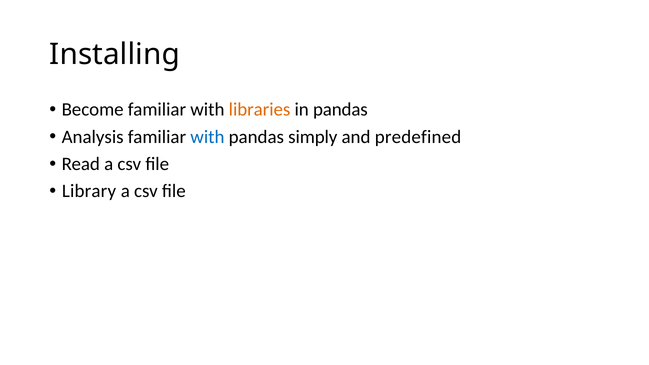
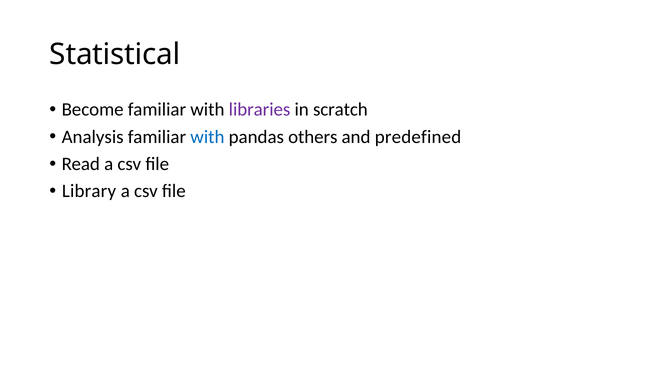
Installing: Installing -> Statistical (115, 55)
libraries colour: orange -> purple (260, 110)
in pandas: pandas -> scratch (340, 110)
simply: simply -> others (313, 137)
